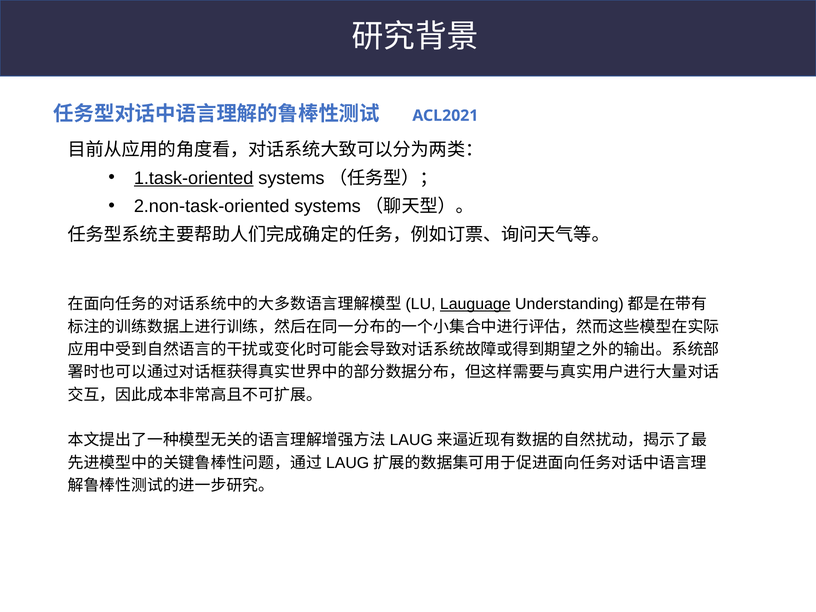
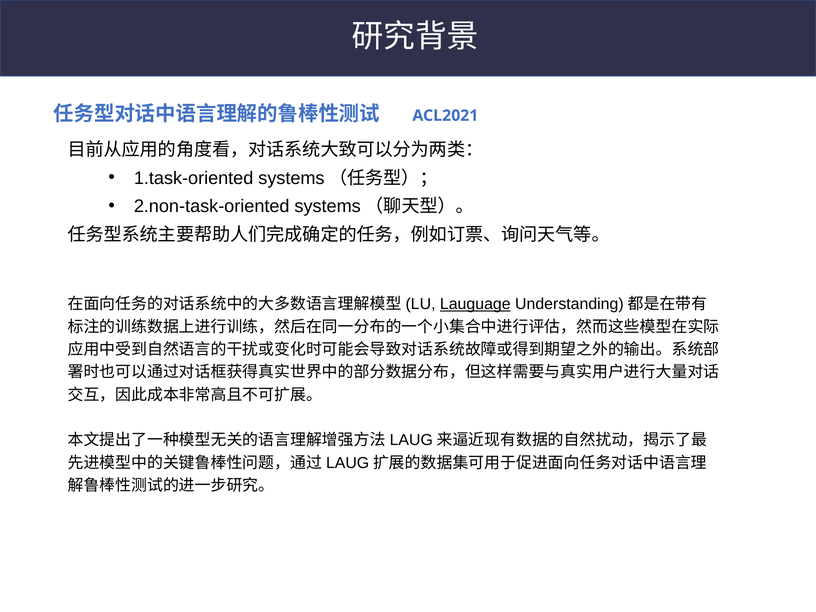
1.task-oriented underline: present -> none (194, 178)
